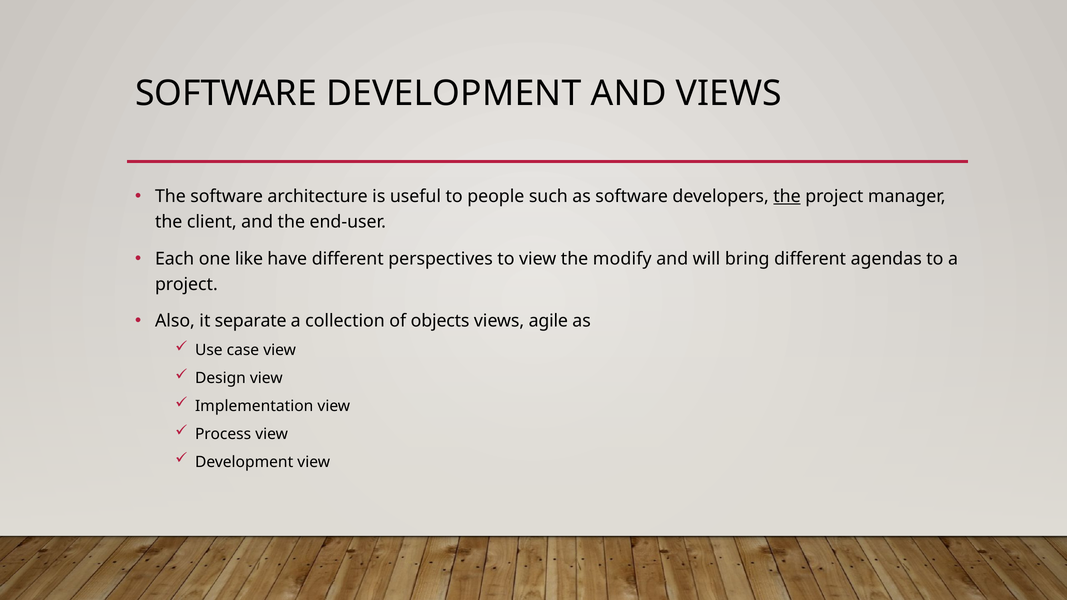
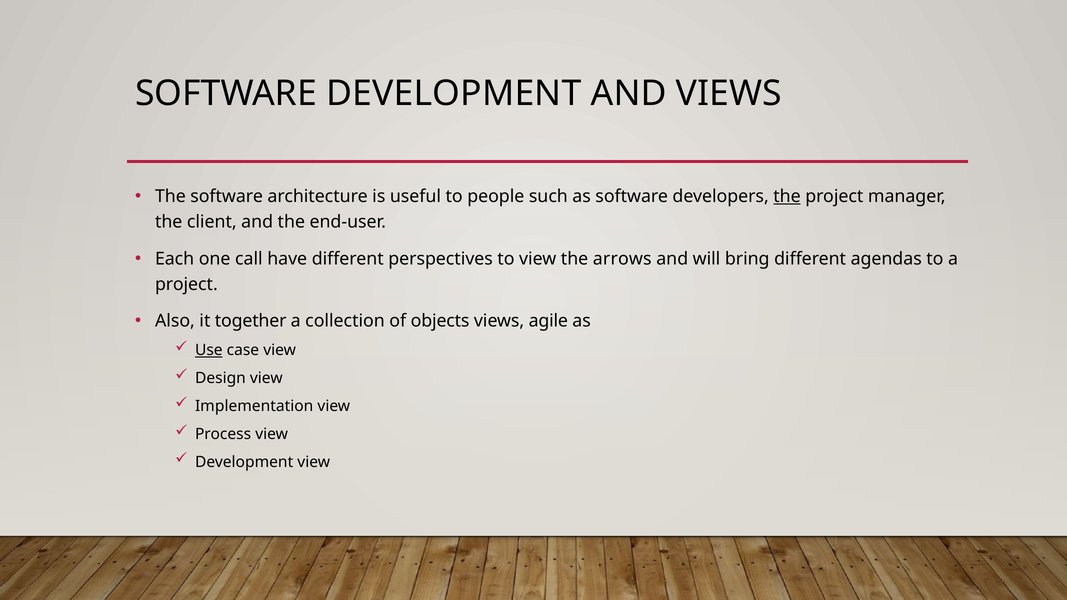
like: like -> call (249, 259)
modify: modify -> arrows (622, 259)
separate: separate -> together (251, 321)
Use underline: none -> present (209, 350)
